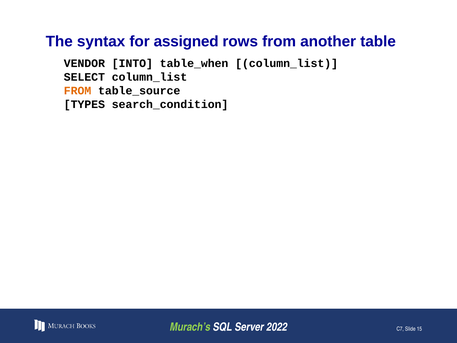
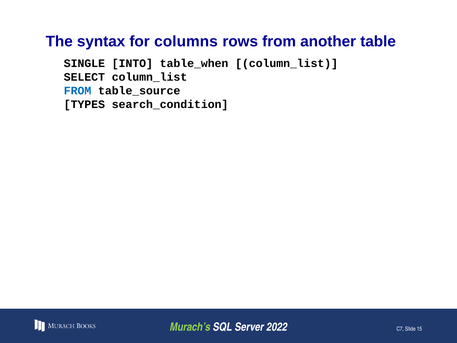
assigned: assigned -> columns (186, 42)
VENDOR: VENDOR -> SINGLE (84, 63)
FROM colour: orange -> blue (78, 91)
